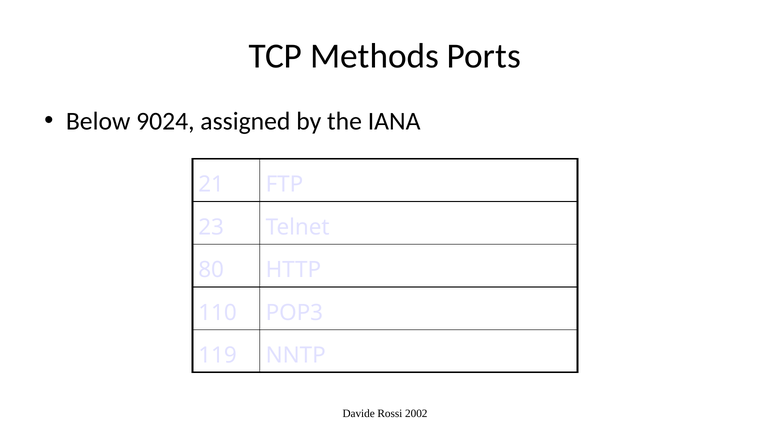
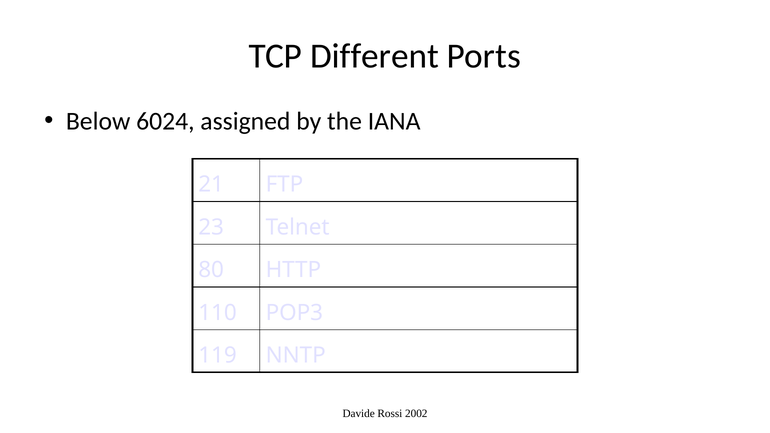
Methods: Methods -> Different (374, 56)
9024: 9024 -> 6024 (165, 121)
